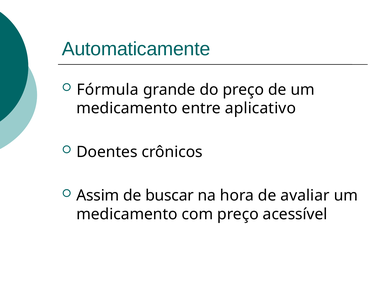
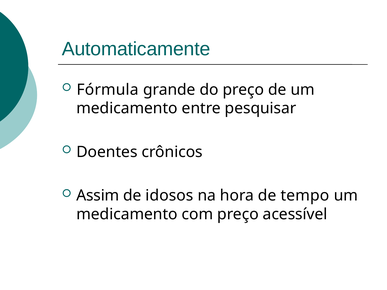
aplicativo: aplicativo -> pesquisar (261, 108)
buscar: buscar -> idosos (169, 196)
avaliar: avaliar -> tempo (305, 196)
